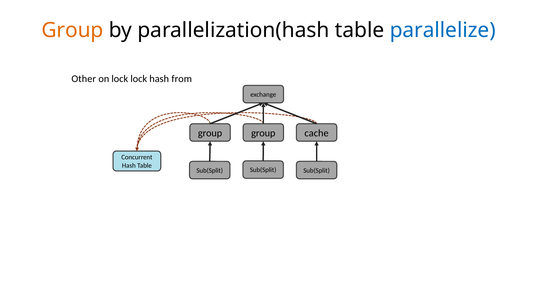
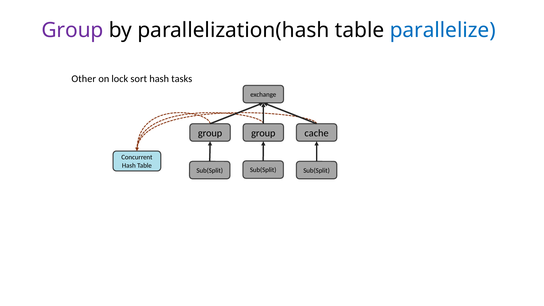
Group colour: orange -> purple (72, 30)
lock lock: lock -> sort (139, 79)
from: from -> tasks (182, 79)
